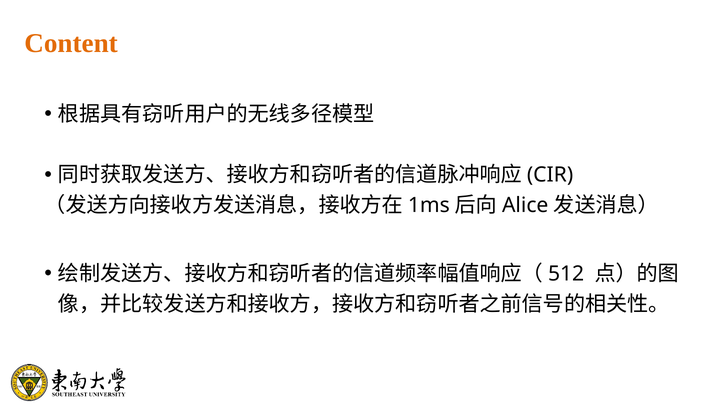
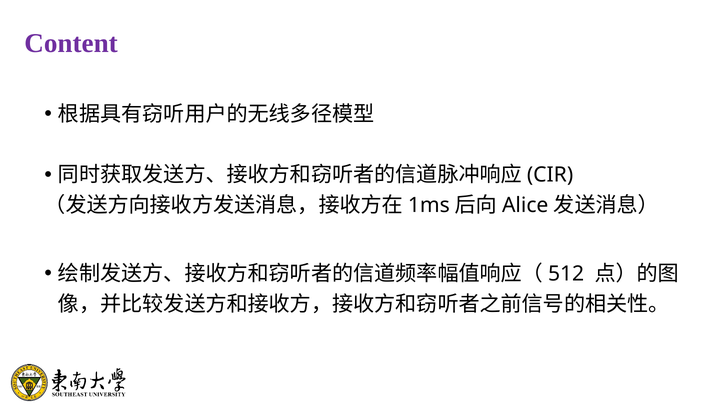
Content colour: orange -> purple (71, 43)
